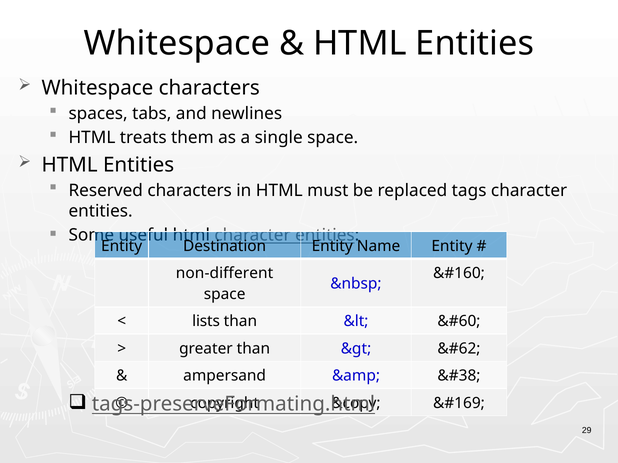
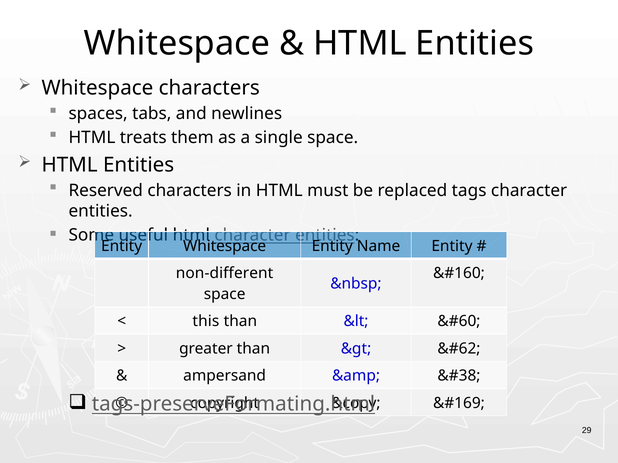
Entity Destination: Destination -> Whitespace (225, 246)
lists: lists -> this (206, 322)
